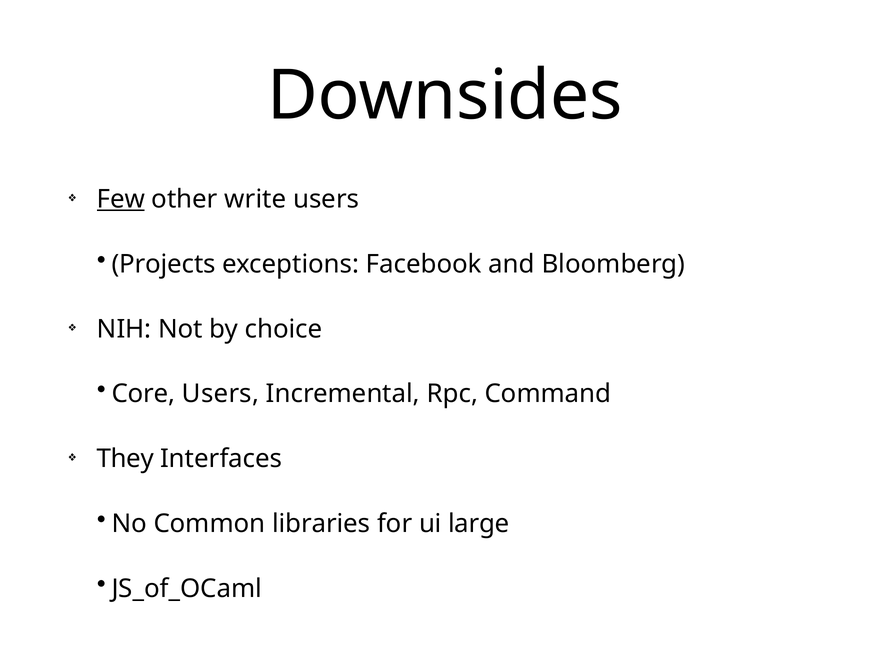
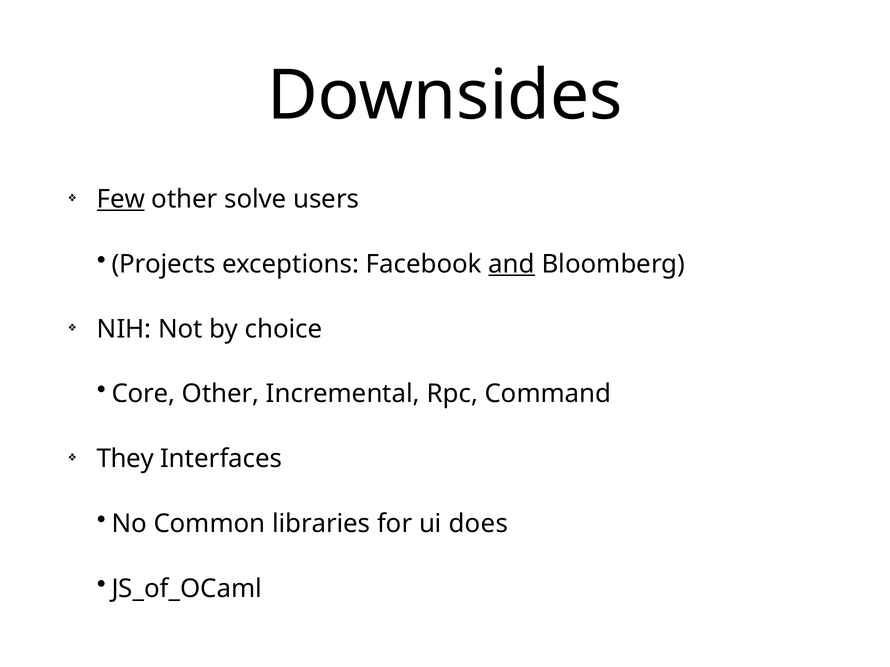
write: write -> solve (255, 199)
and underline: none -> present (512, 264)
Core Users: Users -> Other (221, 394)
large: large -> does (478, 524)
